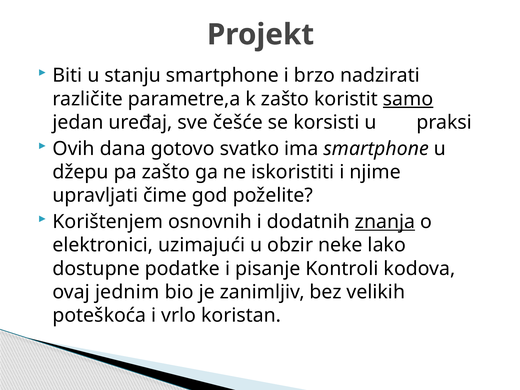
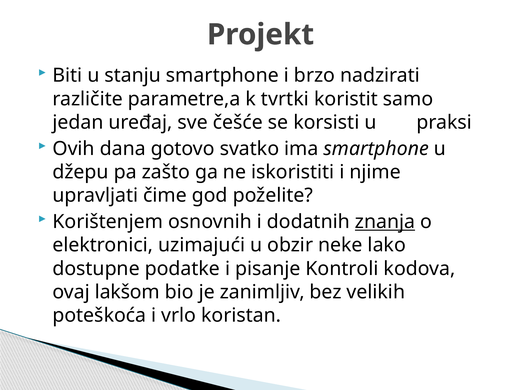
k zašto: zašto -> tvrtki (285, 99)
samo underline: present -> none (408, 99)
jednim: jednim -> lakšom (127, 292)
